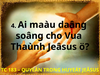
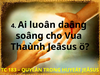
maàu: maàu -> luoân (42, 25)
